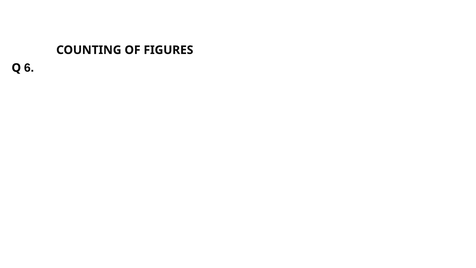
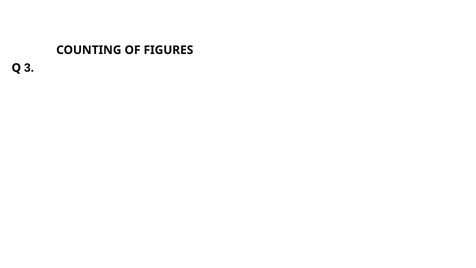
6: 6 -> 3 (29, 68)
